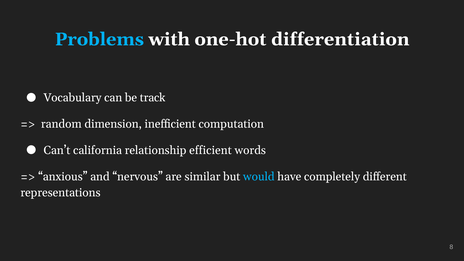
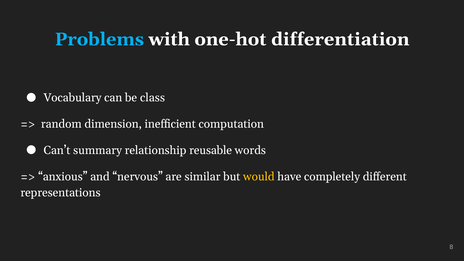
track: track -> class (153, 98)
california: california -> summary (98, 150)
efficient: efficient -> reusable (211, 150)
would colour: light blue -> yellow (259, 177)
